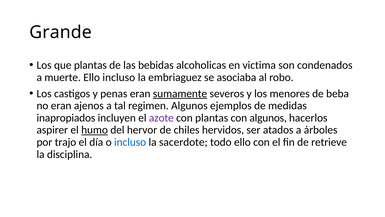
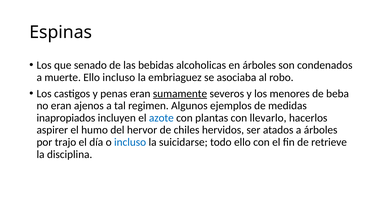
Grande: Grande -> Espinas (61, 32)
que plantas: plantas -> senado (90, 65)
en victima: victima -> árboles (259, 65)
azote colour: purple -> blue (161, 118)
con algunos: algunos -> llevarlo (268, 118)
humo underline: present -> none (95, 130)
sacerdote: sacerdote -> suicidarse (183, 142)
